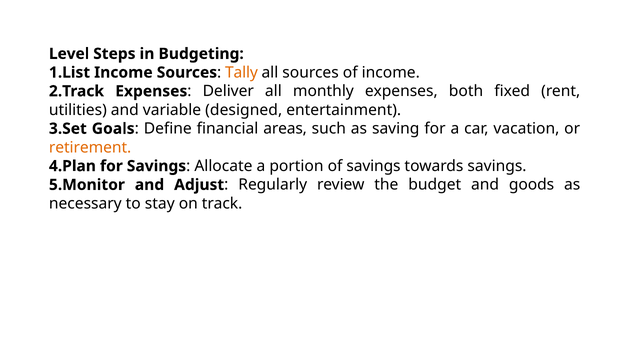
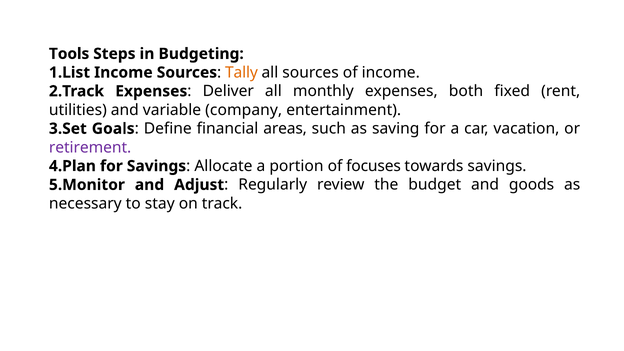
Level: Level -> Tools (69, 54)
designed: designed -> company (244, 110)
retirement colour: orange -> purple (90, 147)
of savings: savings -> focuses (374, 166)
